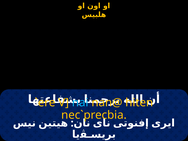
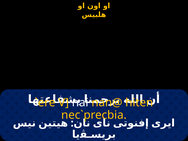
nai colour: light blue -> white (80, 103)
